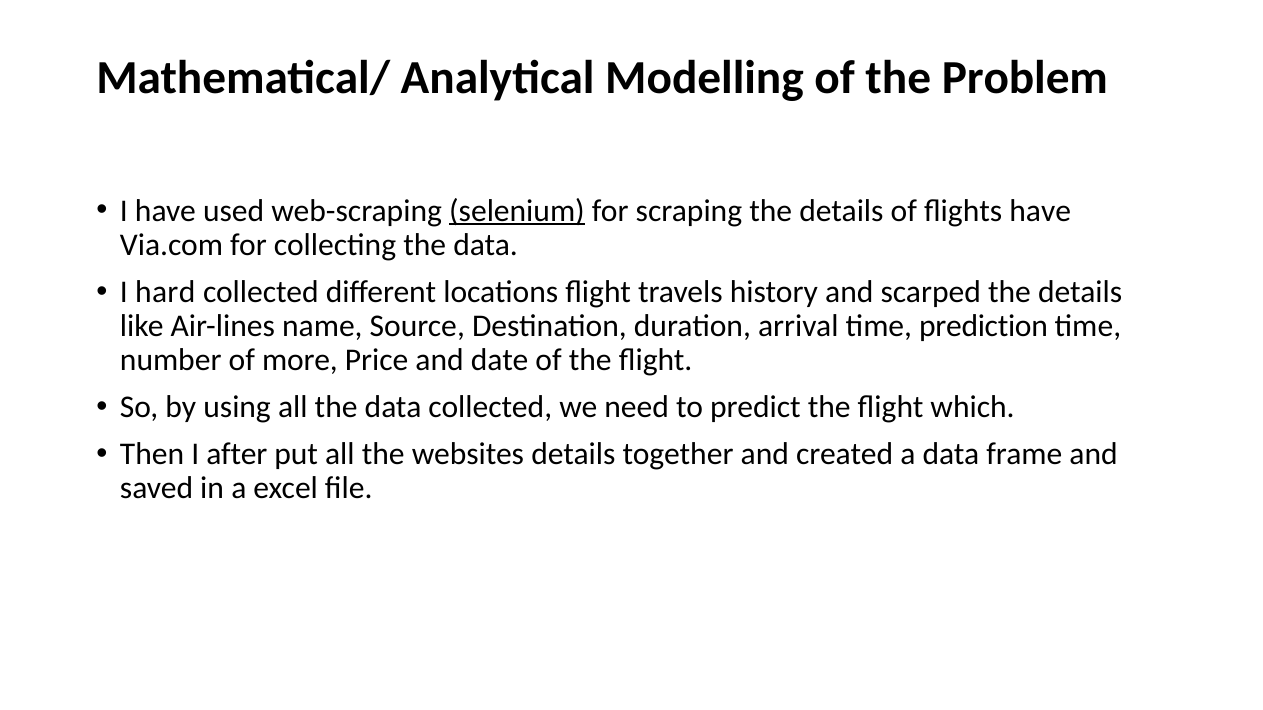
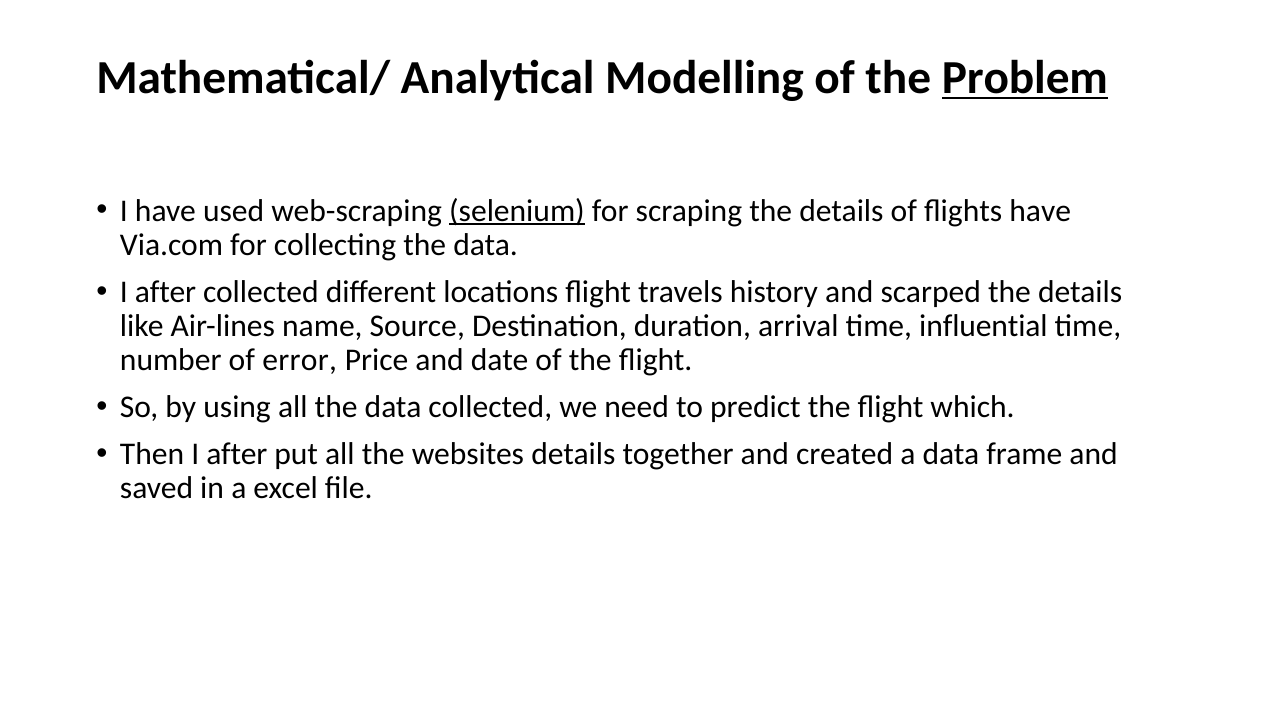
Problem underline: none -> present (1025, 78)
hard: hard -> after (165, 292)
prediction: prediction -> influential (983, 326)
more: more -> error (300, 360)
